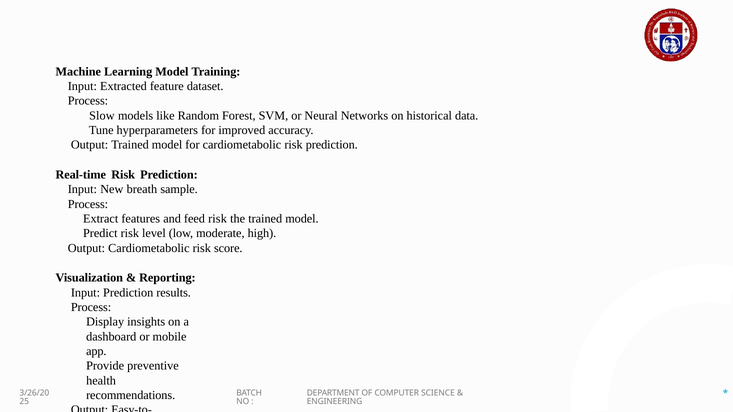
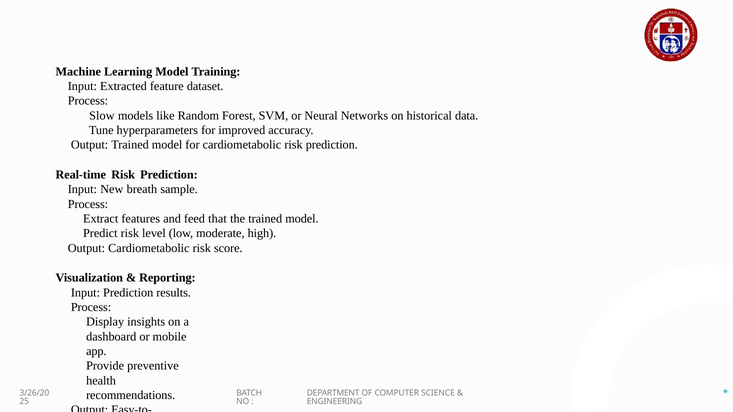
feed risk: risk -> that (218, 219)
